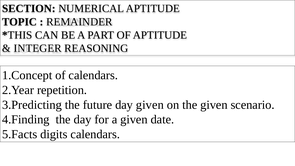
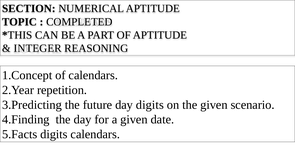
REMAINDER: REMAINDER -> COMPLETED (79, 22)
day given: given -> digits (150, 105)
